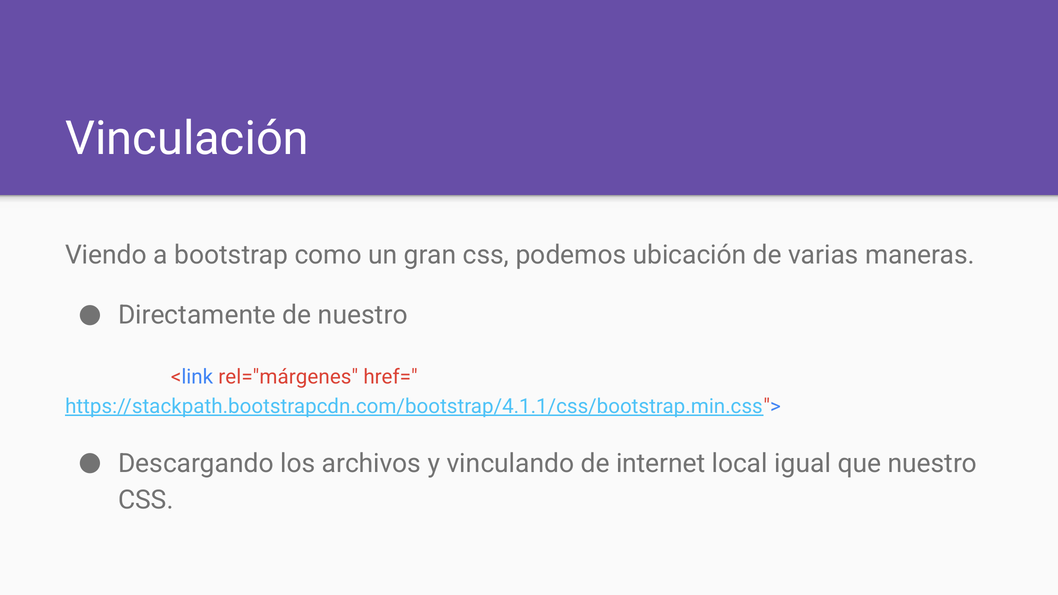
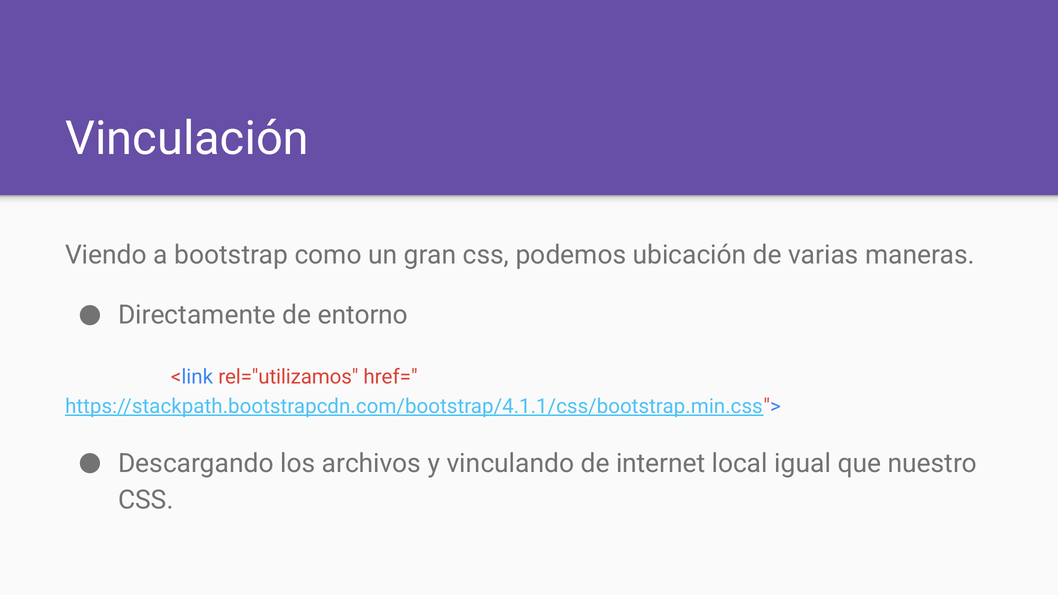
de nuestro: nuestro -> entorno (363, 315)
rel="márgenes: rel="márgenes -> rel="utilizamos (288, 377)
